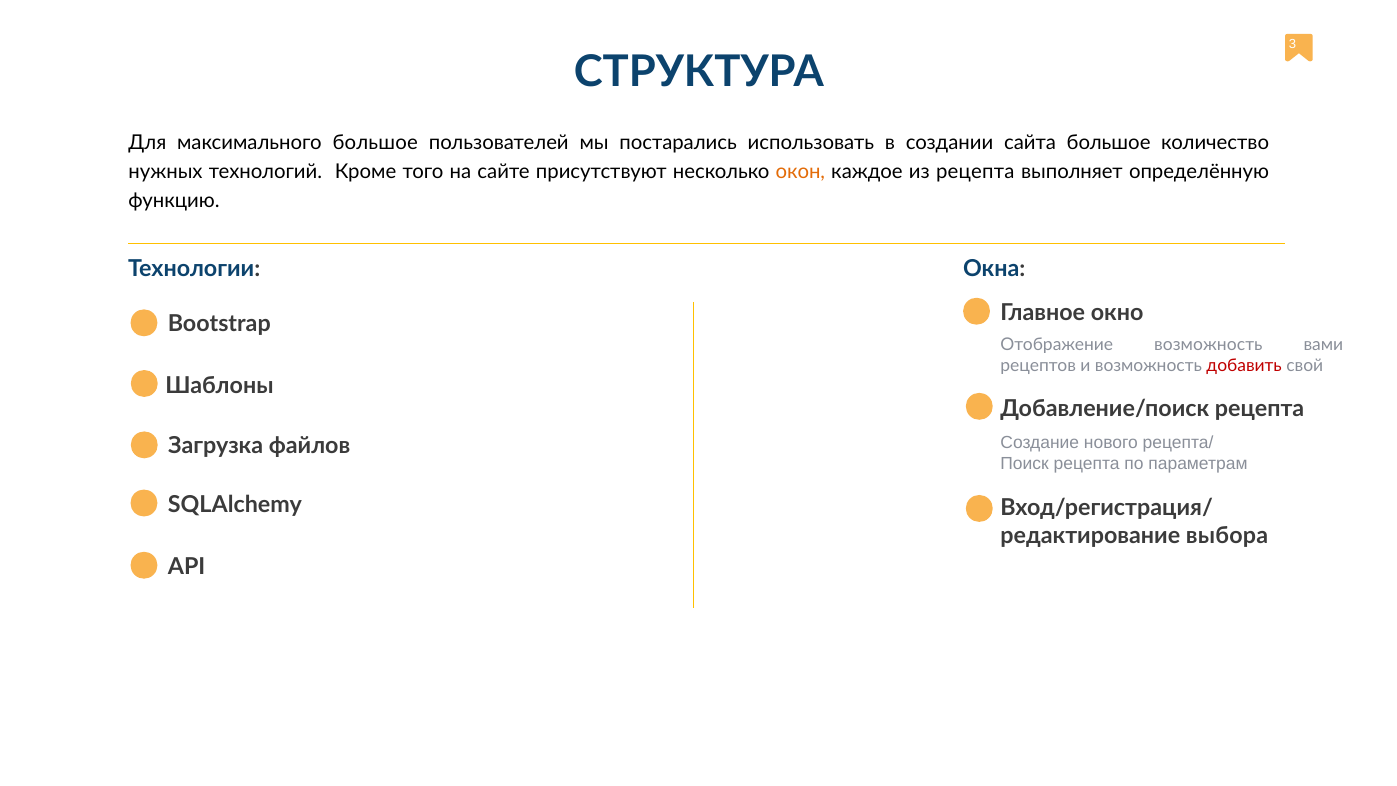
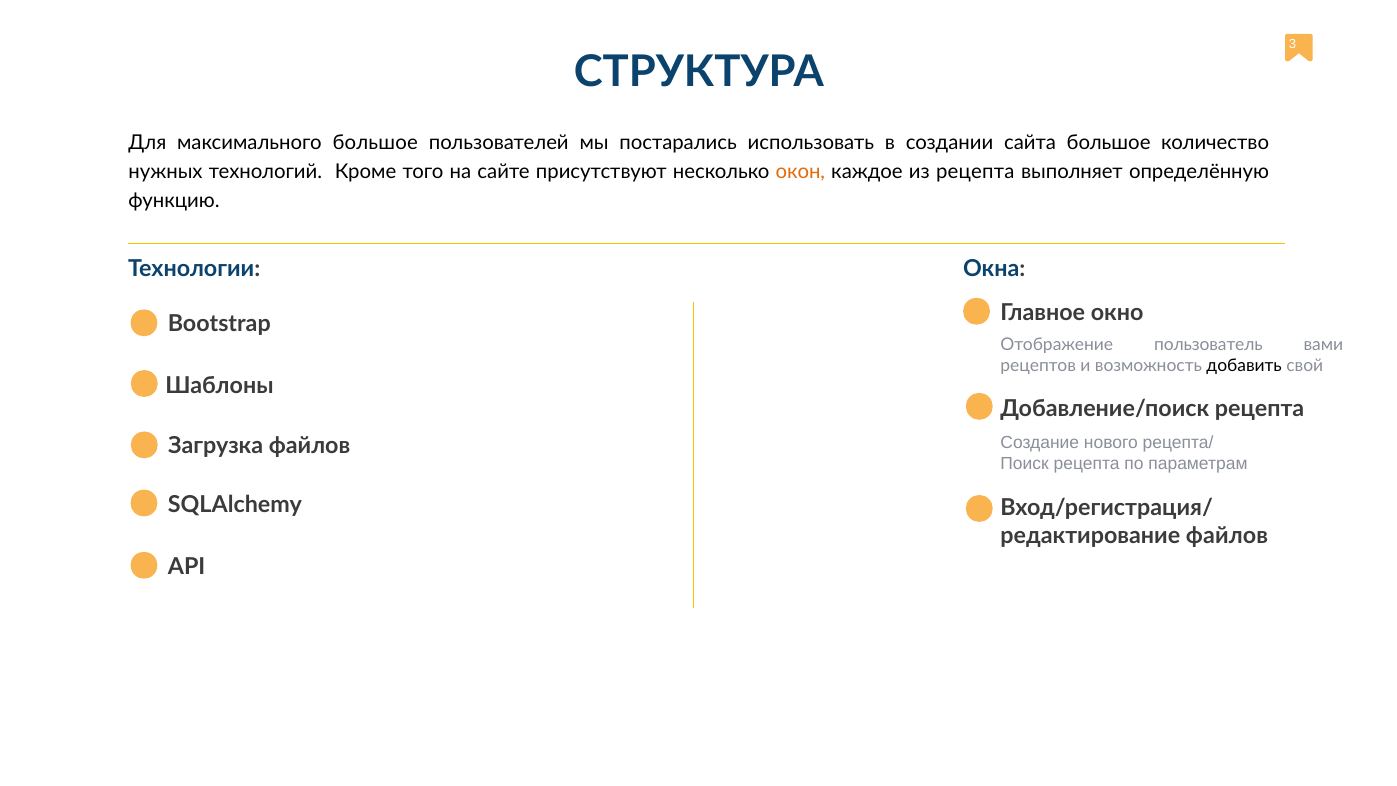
Отображение возможность: возможность -> пользователь (1208, 345)
добавить colour: red -> black (1244, 366)
редактирование выбора: выбора -> файлов (1227, 535)
